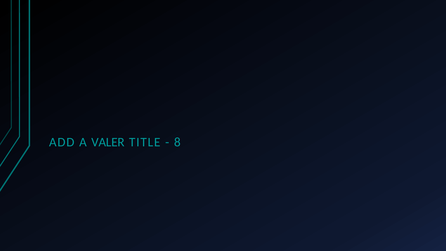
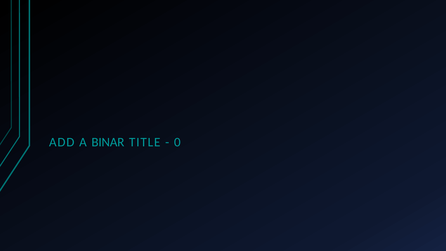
VALER: VALER -> BINAR (108, 142)
8: 8 -> 0 (177, 142)
